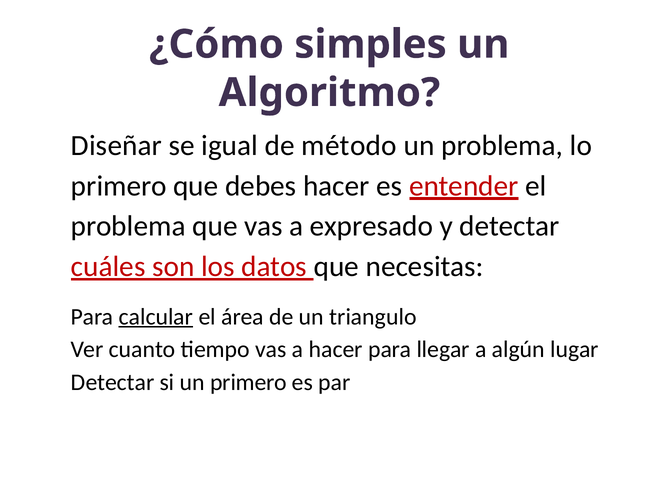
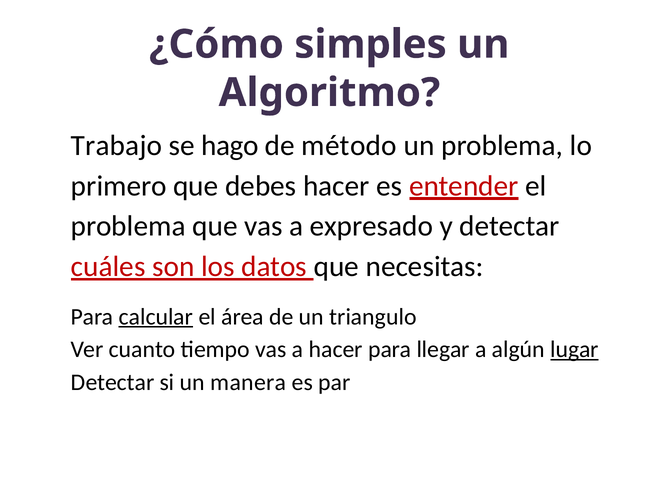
Diseñar: Diseñar -> Trabajo (117, 146)
igual: igual -> hago (230, 146)
lugar underline: none -> present (575, 350)
un primero: primero -> manera (248, 382)
